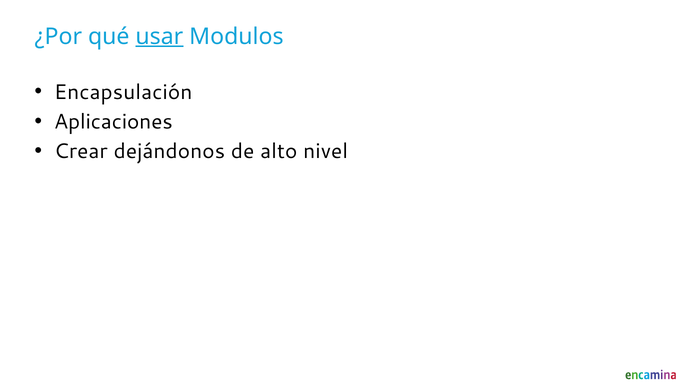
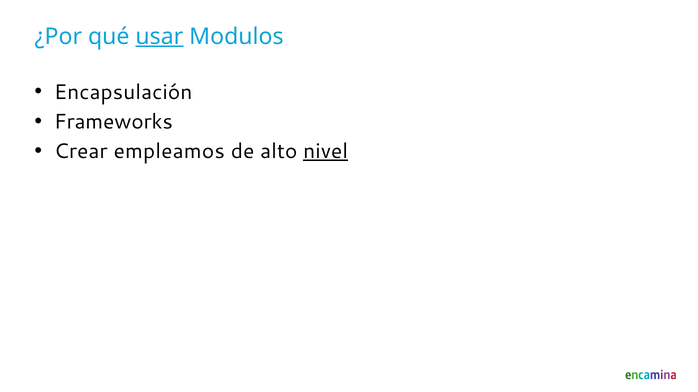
Aplicaciones: Aplicaciones -> Frameworks (113, 122)
dejándonos: dejándonos -> empleamos (169, 151)
nivel underline: none -> present (326, 151)
